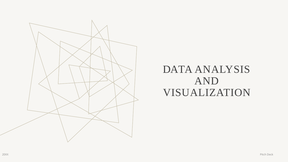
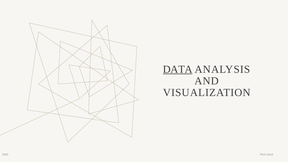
DATA underline: none -> present (178, 69)
